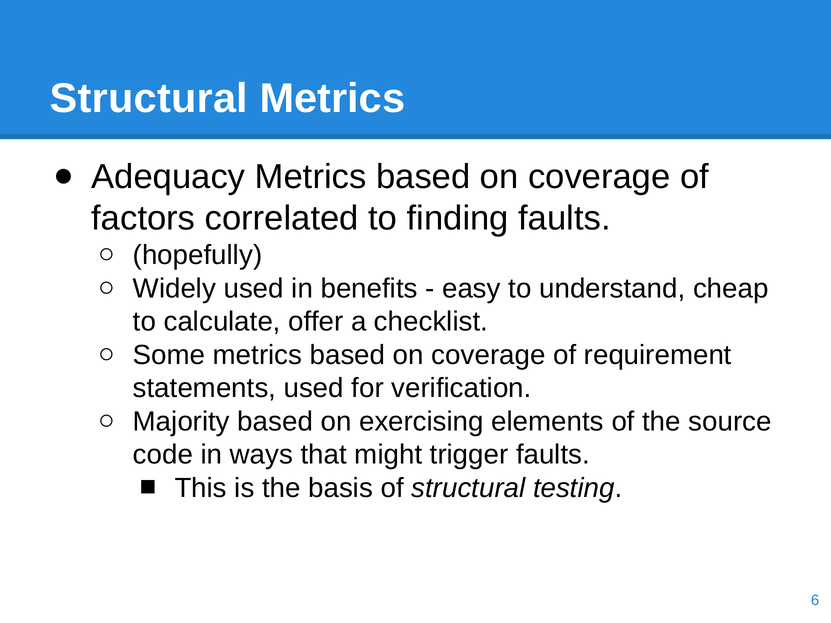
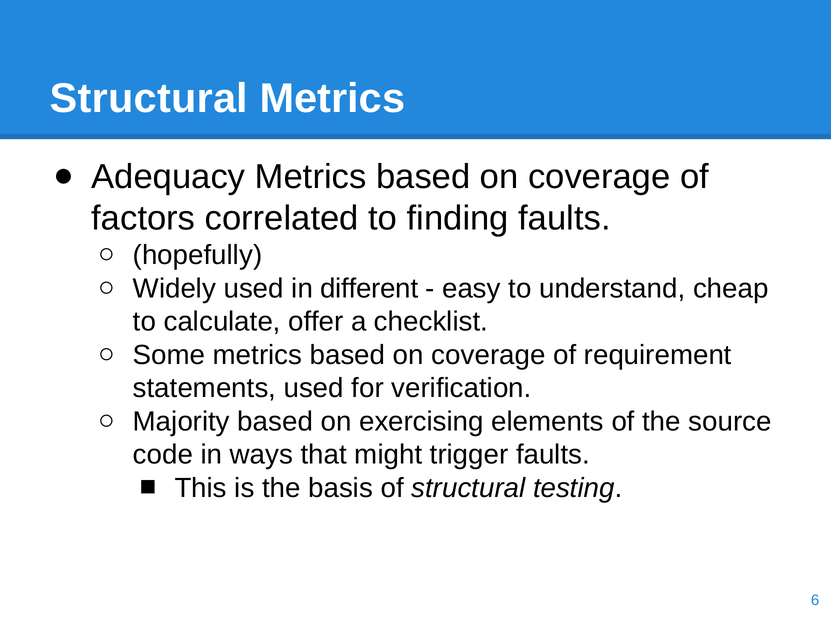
benefits: benefits -> different (369, 289)
